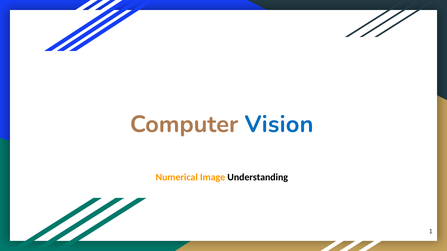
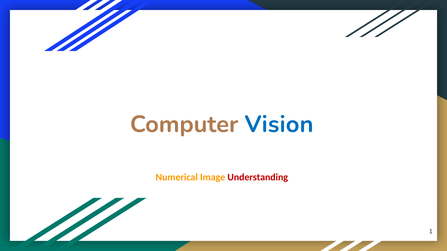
Understanding colour: black -> red (258, 178)
